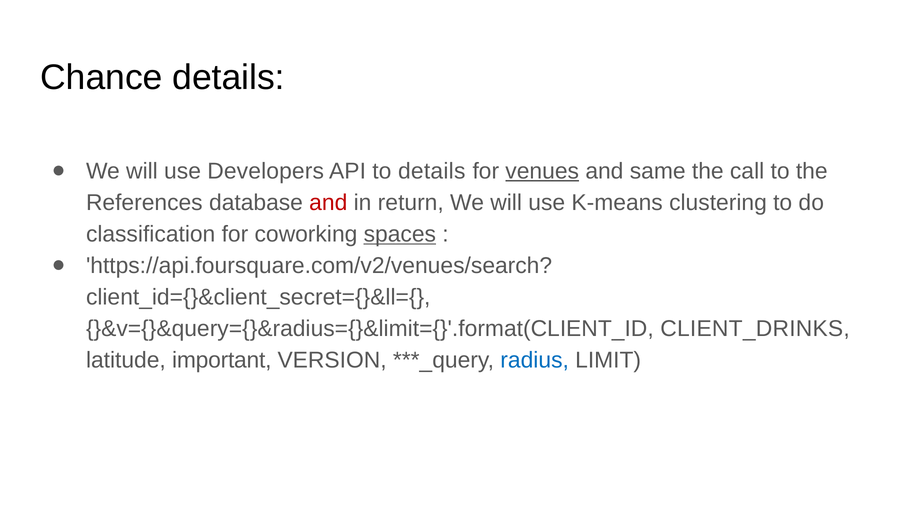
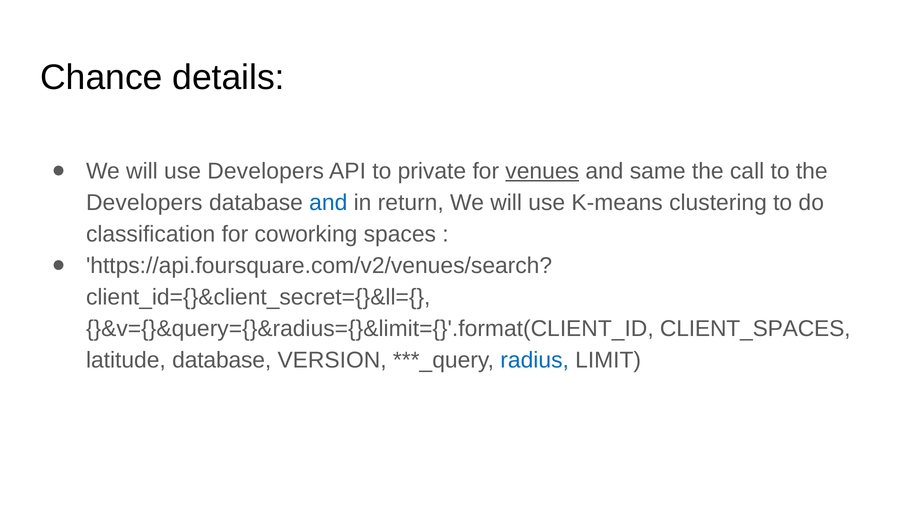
to details: details -> private (432, 171)
References: References -> Developers (144, 203)
and colour: red -> blue (328, 203)
spaces underline: present -> none (400, 234)
CLIENT_DRINKS: CLIENT_DRINKS -> CLIENT_SPACES (755, 329)
latitude important: important -> database (222, 360)
